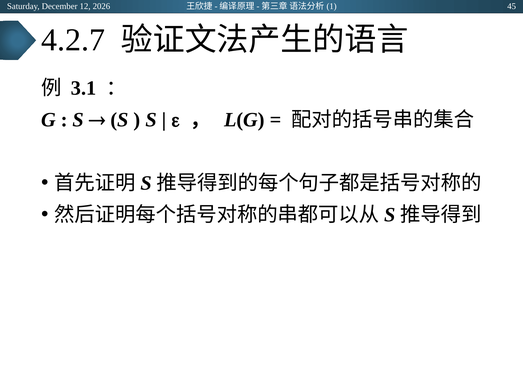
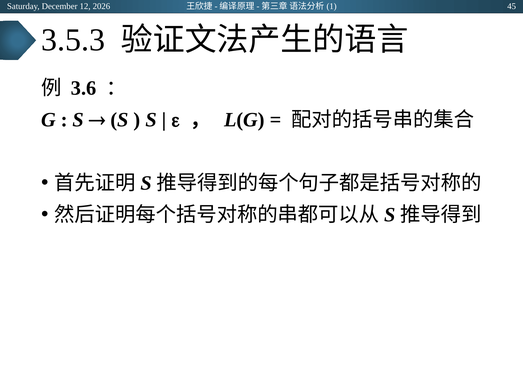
4.2.7: 4.2.7 -> 3.5.3 (73, 40)
3.1: 3.1 -> 3.6 (84, 88)
